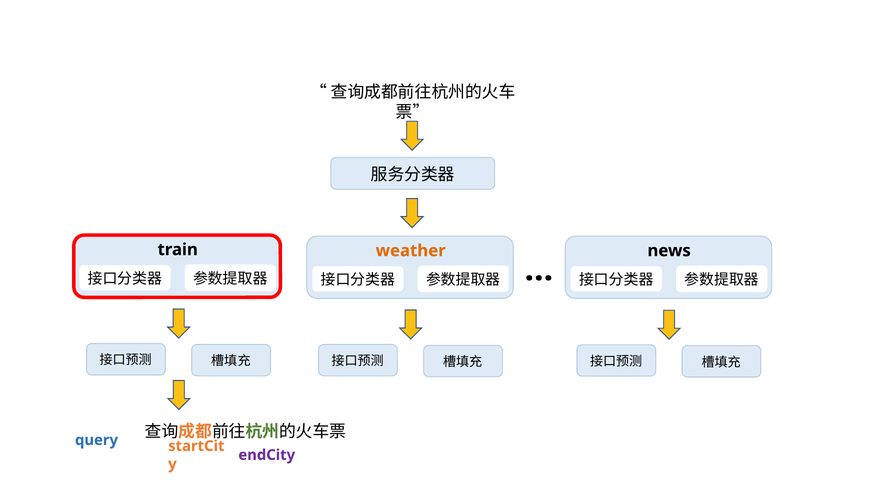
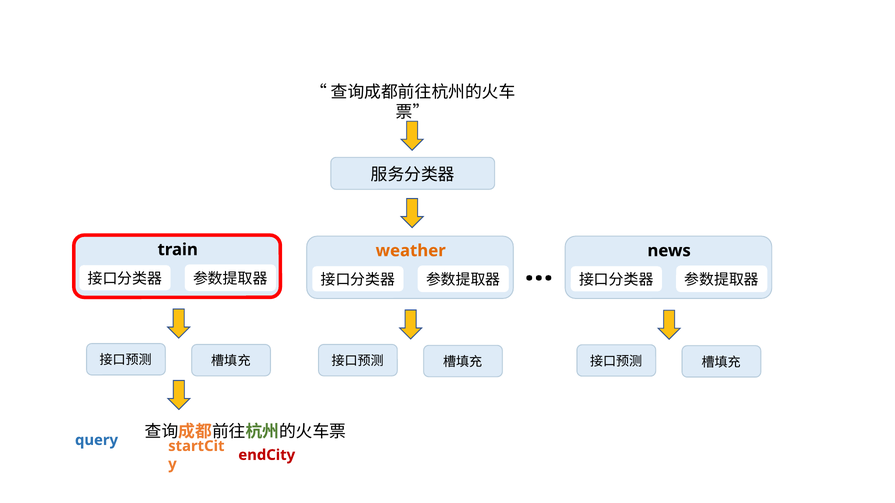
endCity colour: purple -> red (267, 455)
